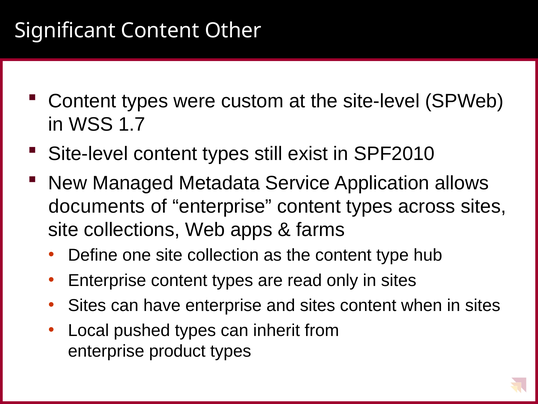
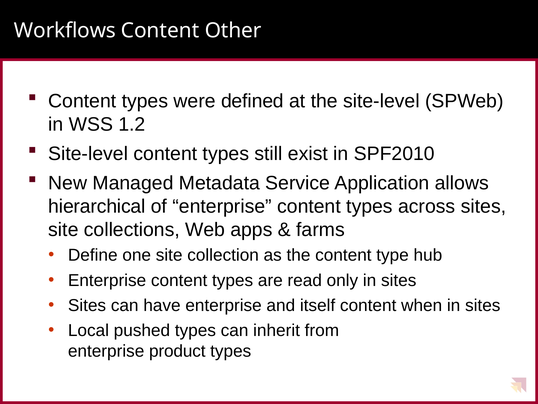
Significant: Significant -> Workflows (65, 31)
custom: custom -> defined (252, 101)
1.7: 1.7 -> 1.2 (132, 124)
documents: documents -> hierarchical (97, 206)
and sites: sites -> itself (318, 305)
